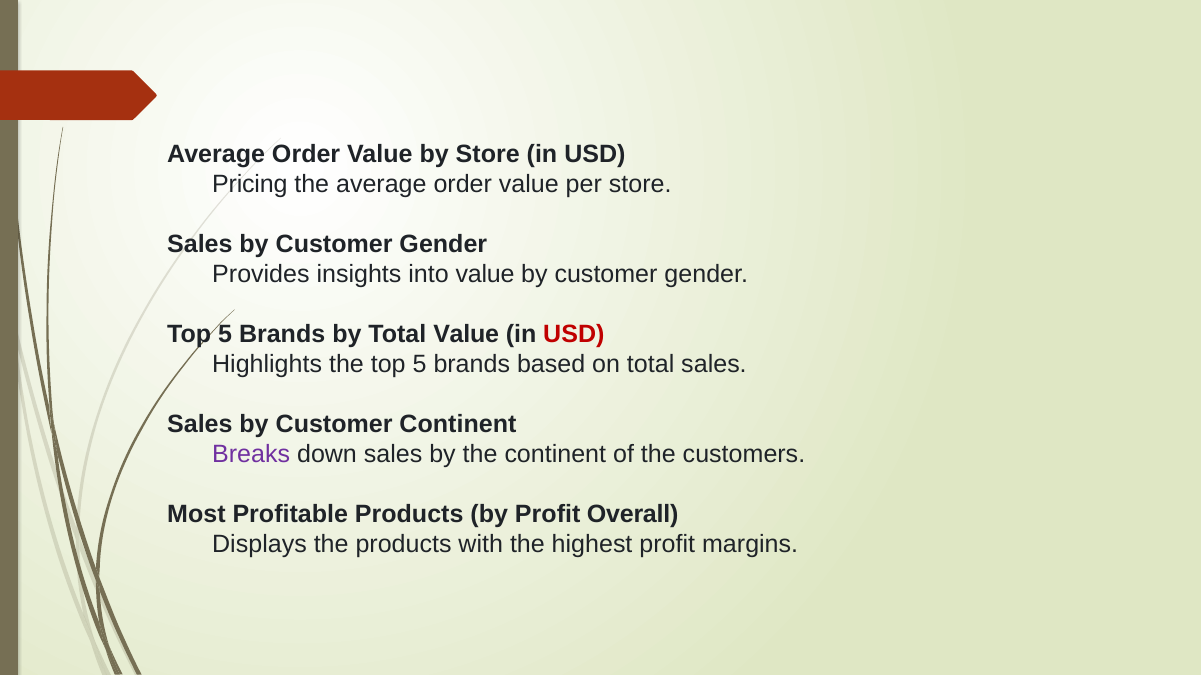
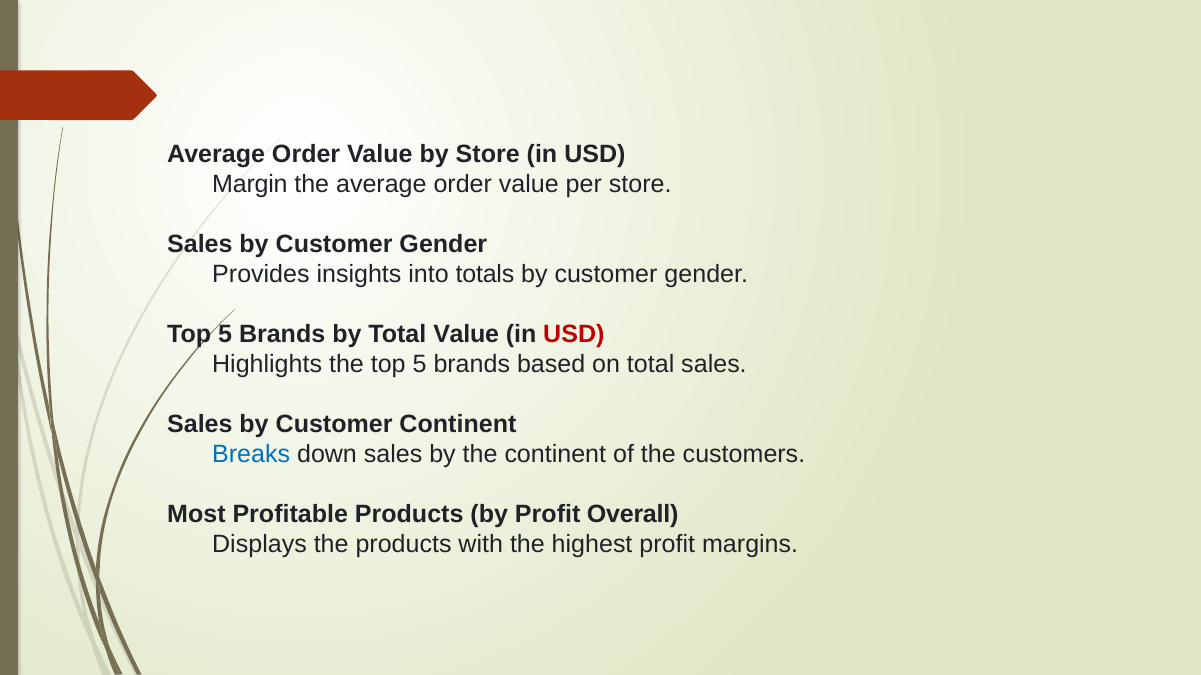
Pricing: Pricing -> Margin (250, 184)
into value: value -> totals (485, 275)
Breaks colour: purple -> blue (251, 455)
